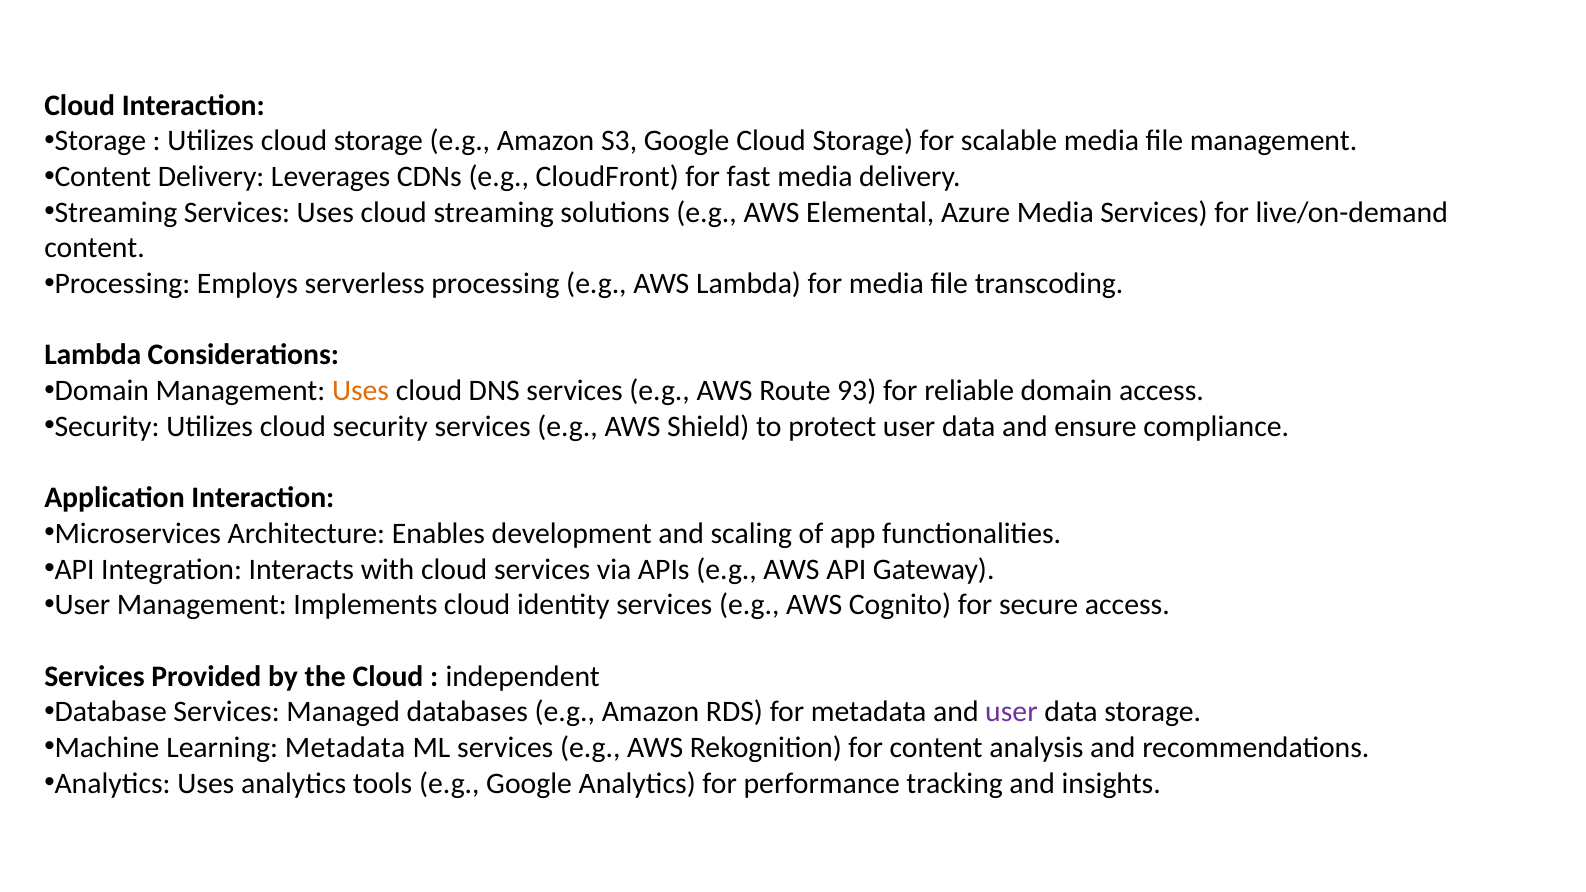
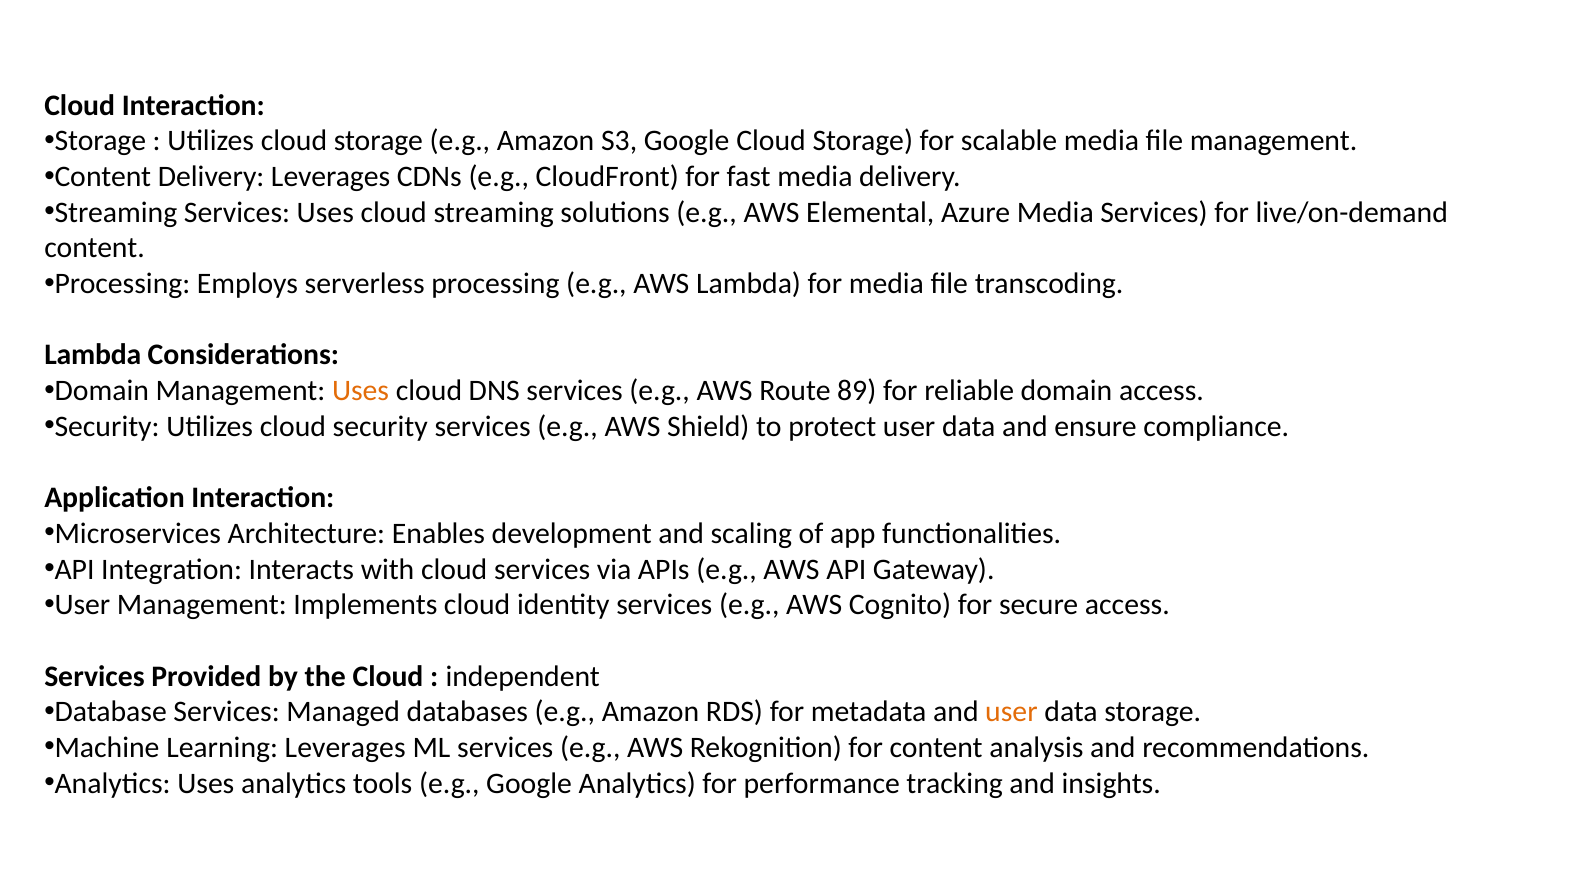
93: 93 -> 89 (857, 391)
user colour: purple -> orange (1011, 712)
Learning Metadata: Metadata -> Leverages (345, 748)
